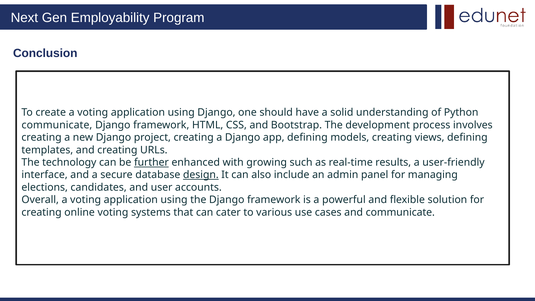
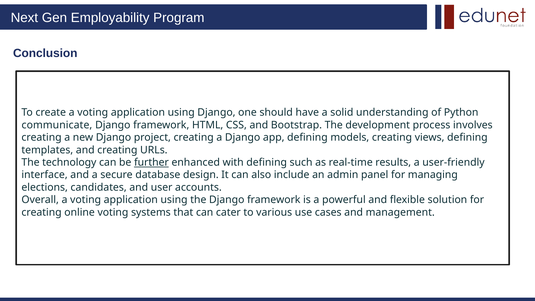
with growing: growing -> defining (267, 162)
design underline: present -> none (201, 175)
and communicate: communicate -> management (400, 212)
